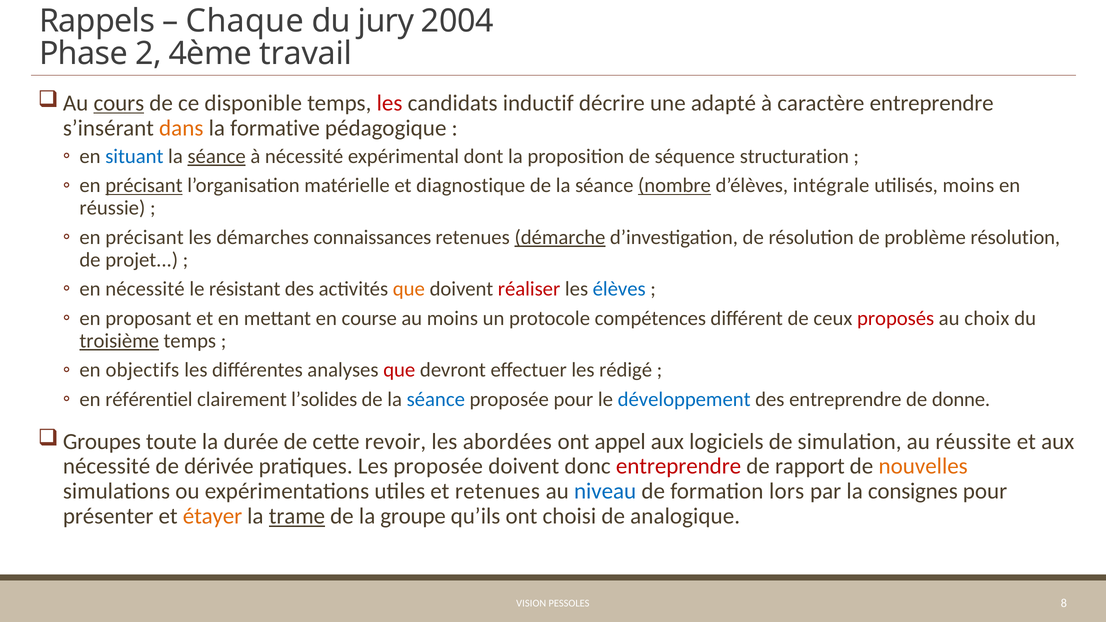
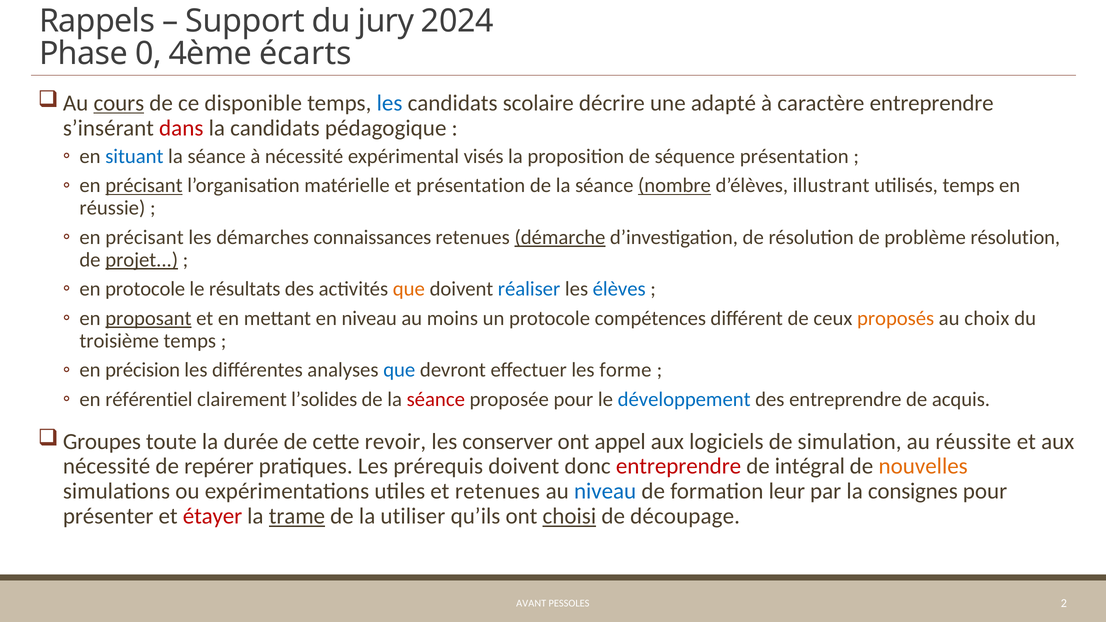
Chaque: Chaque -> Support (245, 21)
2004: 2004 -> 2024 (457, 21)
2: 2 -> 0 (148, 54)
travail: travail -> écarts (305, 54)
les colour: red -> blue (390, 103)
inductif: inductif -> scolaire (538, 103)
dans colour: orange -> red (181, 128)
la formative: formative -> candidats (275, 128)
séance underline: present -> none (217, 156)
dont: dont -> visés (484, 156)
séquence structuration: structuration -> présentation (794, 156)
et diagnostique: diagnostique -> présentation (471, 186)
intégrale: intégrale -> illustrant (831, 186)
utilisés moins: moins -> temps (969, 186)
projet underline: none -> present (142, 260)
en nécessité: nécessité -> protocole (145, 289)
résistant: résistant -> résultats (245, 289)
réaliser colour: red -> blue (529, 289)
proposant underline: none -> present (148, 318)
en course: course -> niveau (369, 318)
proposés colour: red -> orange (896, 318)
troisième underline: present -> none (119, 341)
objectifs: objectifs -> précision (143, 370)
que colour: red -> blue (399, 370)
rédigé: rédigé -> forme (625, 370)
séance colour: blue -> red (436, 399)
donne: donne -> acquis (961, 399)
abordées: abordées -> conserver (508, 442)
dérivée: dérivée -> repérer (219, 466)
Les proposée: proposée -> prérequis (438, 466)
rapport: rapport -> intégral (810, 466)
lors: lors -> leur (787, 491)
étayer colour: orange -> red (213, 516)
groupe: groupe -> utiliser (413, 516)
choisi underline: none -> present (569, 516)
analogique: analogique -> découpage (685, 516)
VISION: VISION -> AVANT (531, 603)
8: 8 -> 2 (1064, 603)
